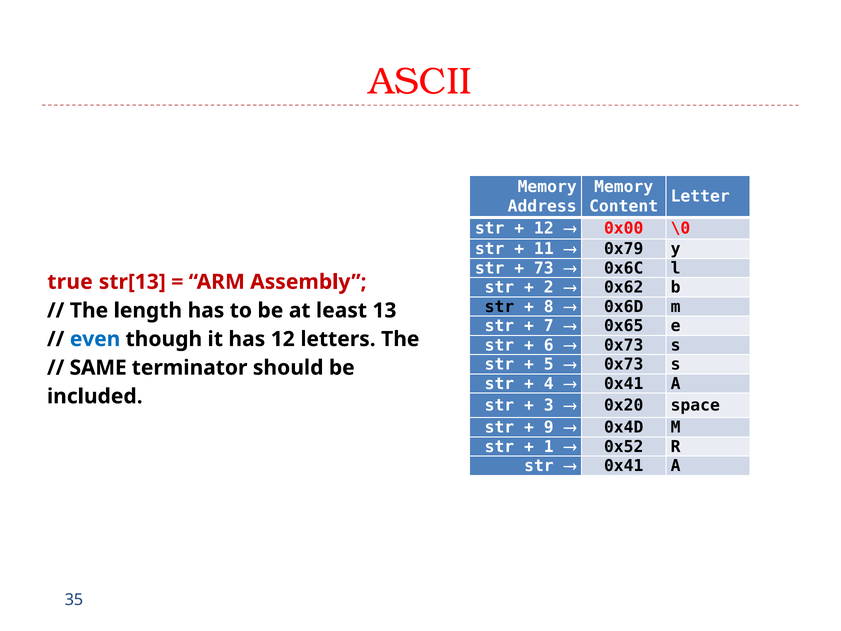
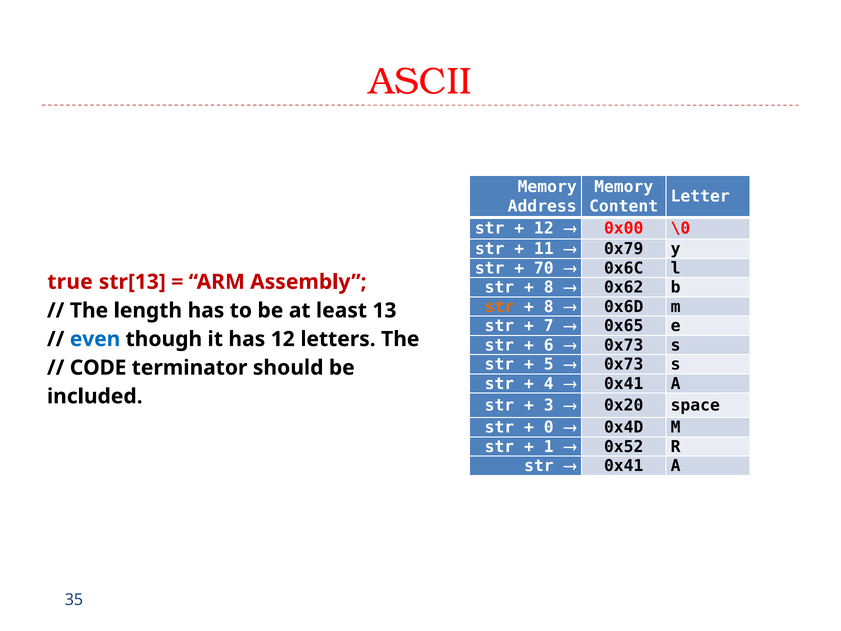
73: 73 -> 70 (544, 268)
2: 2 -> 8 (549, 287)
str colour: black -> orange (499, 307)
SAME: SAME -> CODE (98, 368)
9: 9 -> 0 (549, 427)
